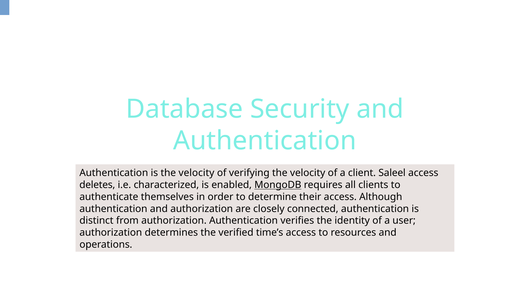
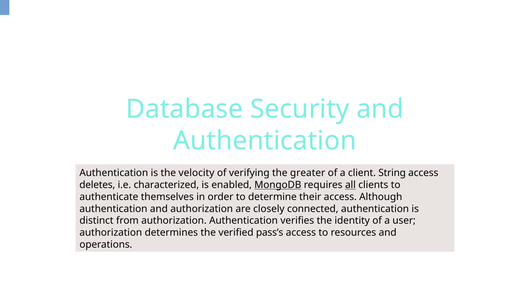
verifying the velocity: velocity -> greater (308, 173)
Saleel: Saleel -> String (392, 173)
all underline: none -> present (350, 185)
time’s: time’s -> pass’s (270, 233)
